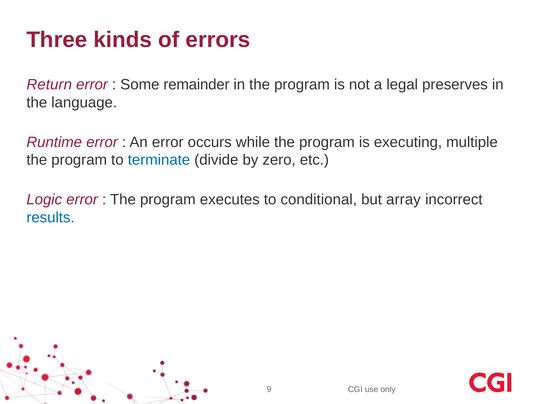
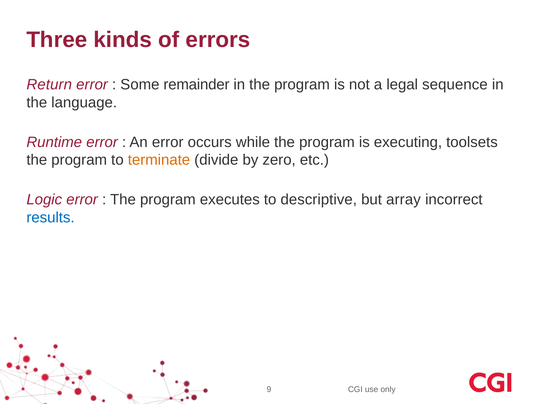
preserves: preserves -> sequence (455, 84)
multiple: multiple -> toolsets (472, 142)
terminate colour: blue -> orange (159, 160)
conditional: conditional -> descriptive (319, 199)
